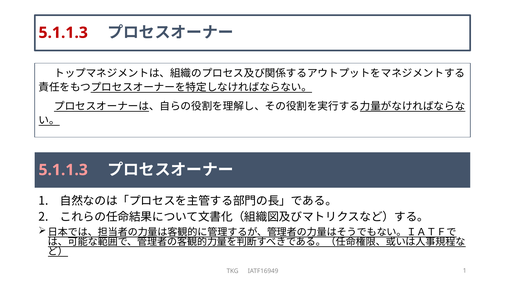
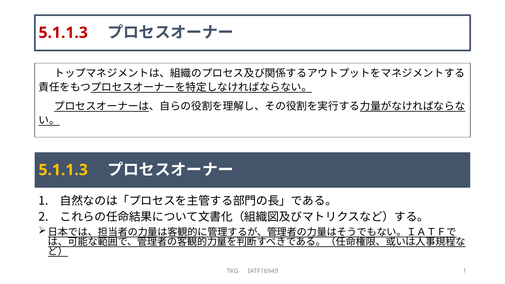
5.1.1.3 colour: pink -> yellow (63, 170)
